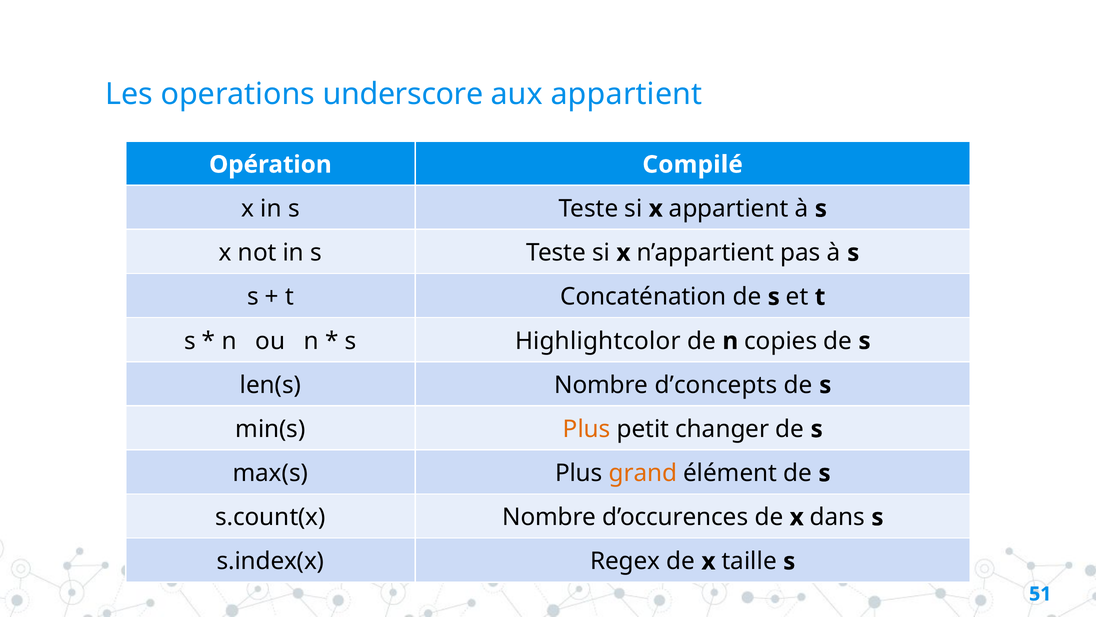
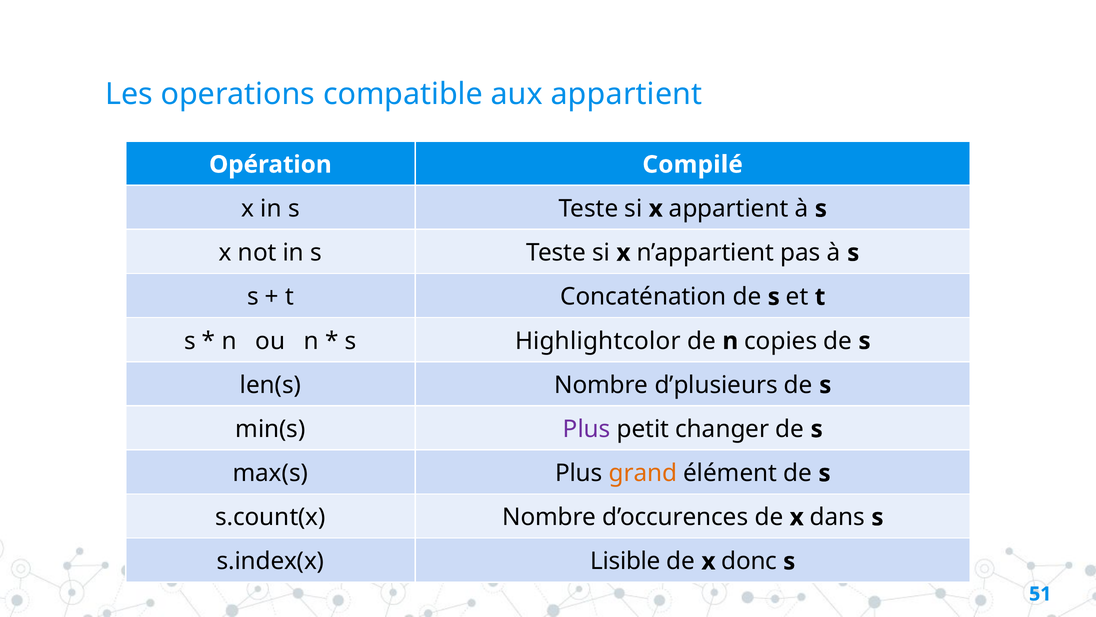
underscore: underscore -> compatible (403, 94)
d’concepts: d’concepts -> d’plusieurs (716, 385)
Plus colour: orange -> purple (587, 429)
Regex: Regex -> Lisible (625, 561)
taille: taille -> donc (749, 561)
